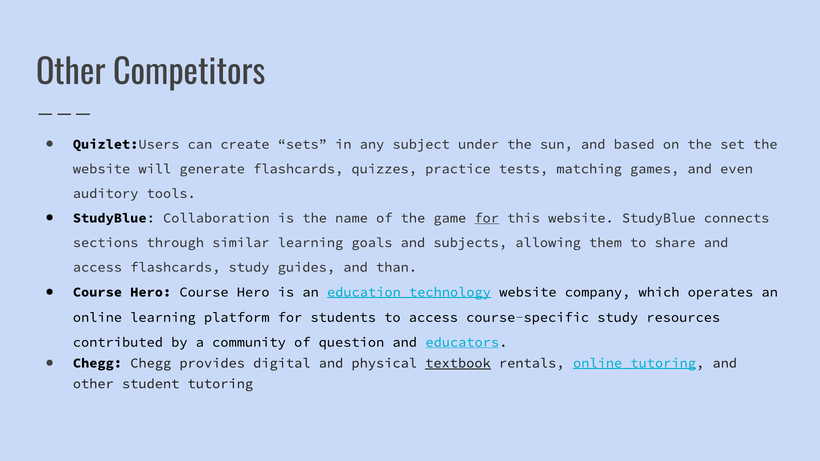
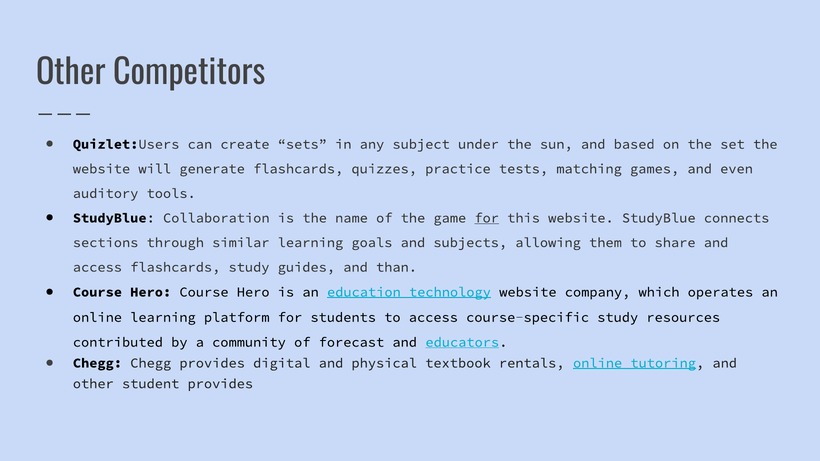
question: question -> forecast (351, 342)
textbook underline: present -> none (458, 363)
student tutoring: tutoring -> provides (220, 384)
